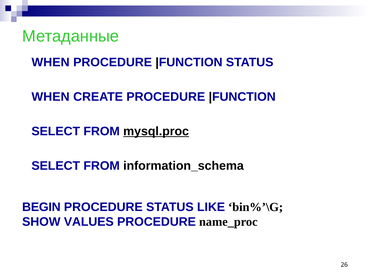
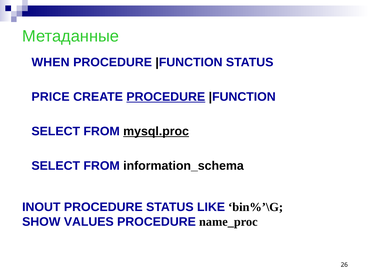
WHEN: WHEN -> PRICE (51, 97)
PROCEDURE underline: none -> present (166, 97)
BEGIN: BEGIN -> INOUT (41, 207)
